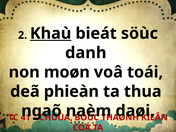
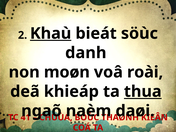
toái: toái -> roài (145, 72)
phieàn: phieàn -> khieáp (71, 92)
thua underline: none -> present (143, 92)
